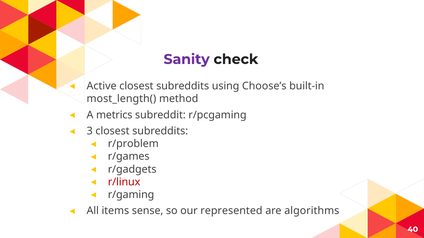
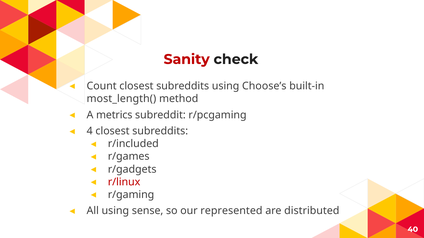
Sanity colour: purple -> red (187, 59)
Active: Active -> Count (102, 86)
3: 3 -> 4 (90, 131)
r/problem: r/problem -> r/included (133, 144)
All items: items -> using (115, 211)
algorithms: algorithms -> distributed (312, 211)
